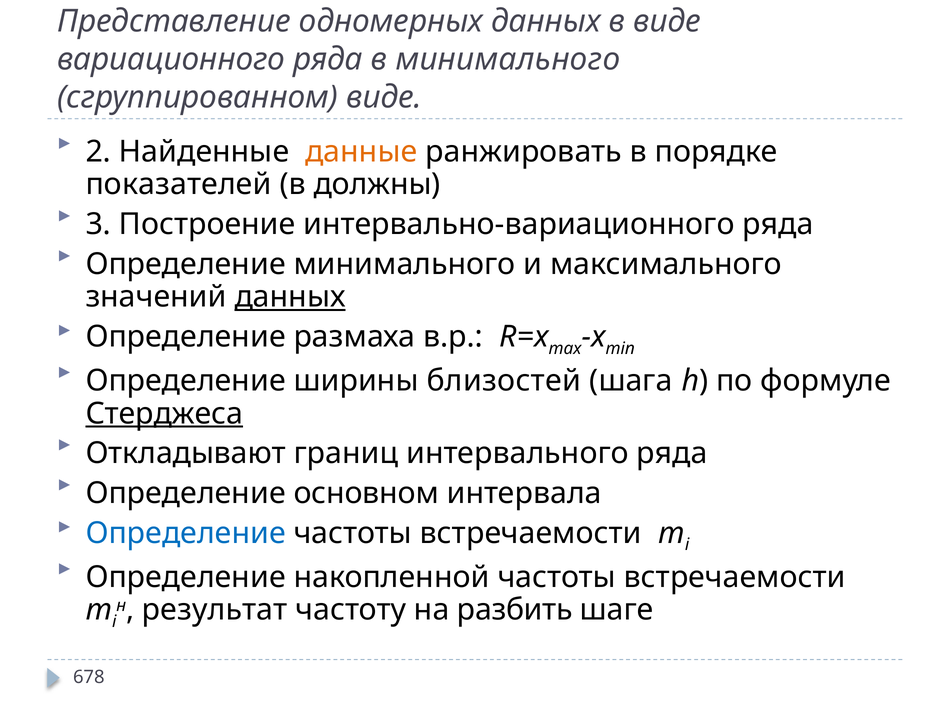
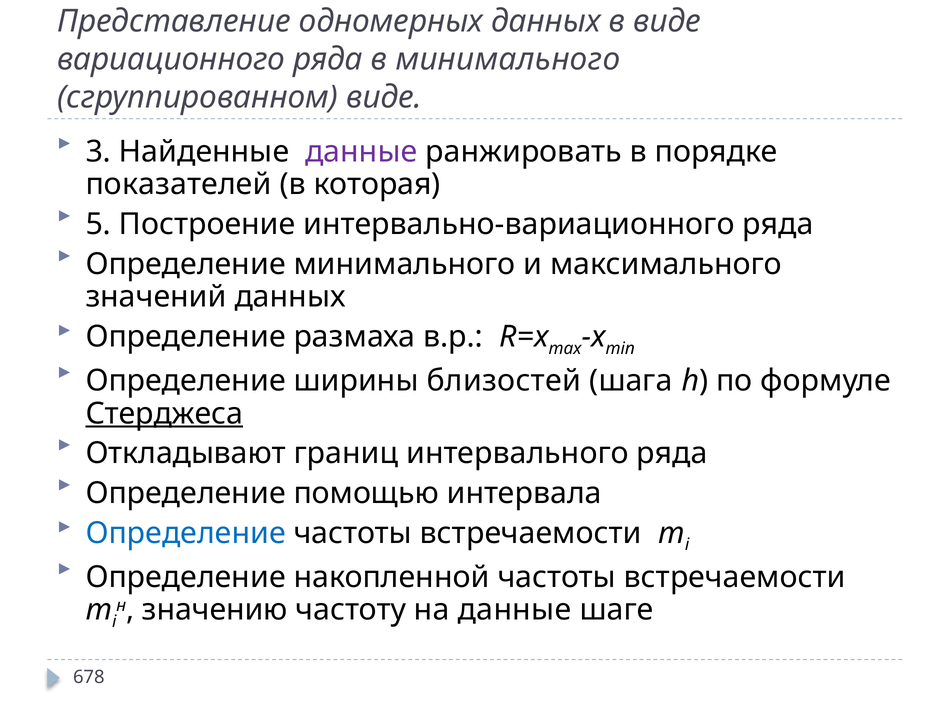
2: 2 -> 3 (98, 152)
данные colour: orange -> purple (361, 152)
должны: должны -> которая (377, 185)
3: 3 -> 5 (98, 224)
данных underline: present -> none (290, 297)
основном: основном -> помощью (366, 494)
результат: результат -> значению (215, 610)
на разбить: разбить -> данные (515, 610)
